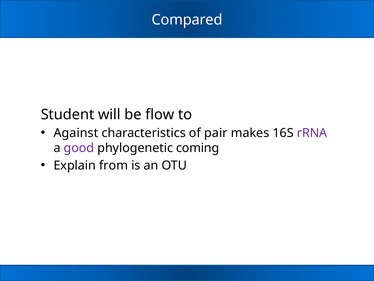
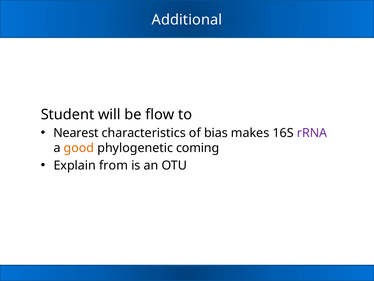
Compared: Compared -> Additional (187, 20)
Against: Against -> Nearest (76, 133)
pair: pair -> bias (216, 133)
good colour: purple -> orange (79, 148)
